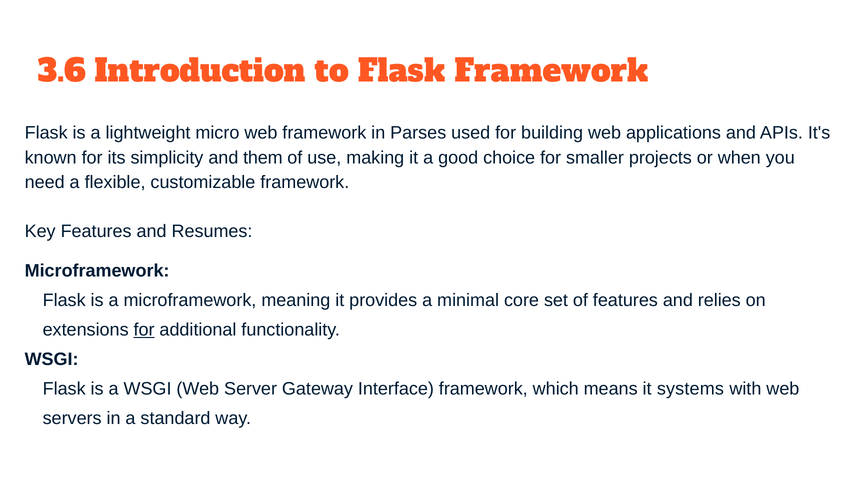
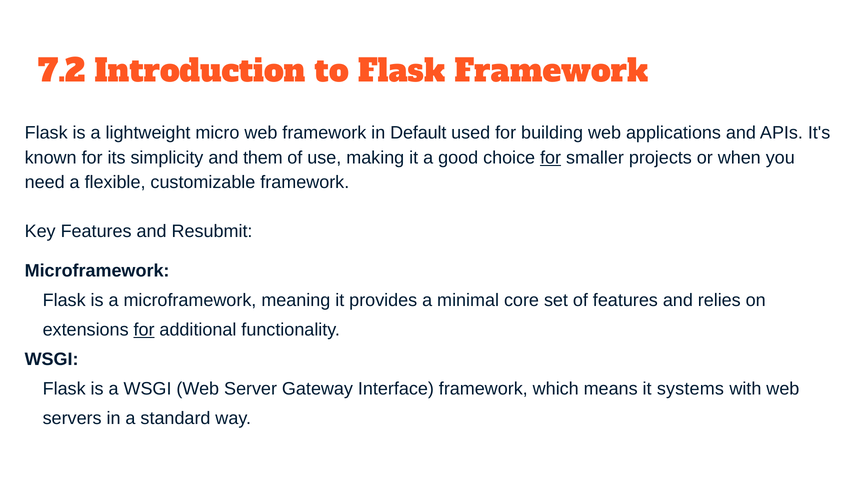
3.6: 3.6 -> 7.2 (62, 72)
Parses: Parses -> Default (418, 133)
for underline: none -> present (551, 158)
Resumes: Resumes -> Resubmit (212, 232)
